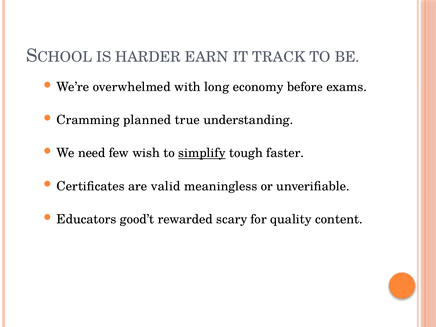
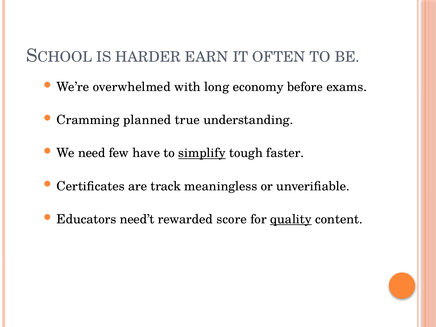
TRACK: TRACK -> OFTEN (279, 57)
wish: wish -> have (146, 153)
valid: valid -> track (166, 186)
good’t: good’t -> need’t (137, 219)
scary: scary -> score (232, 219)
quality underline: none -> present (291, 219)
